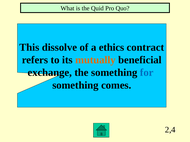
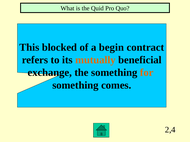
dissolve: dissolve -> blocked (59, 47)
ethics: ethics -> begin (111, 47)
for colour: blue -> orange (147, 73)
